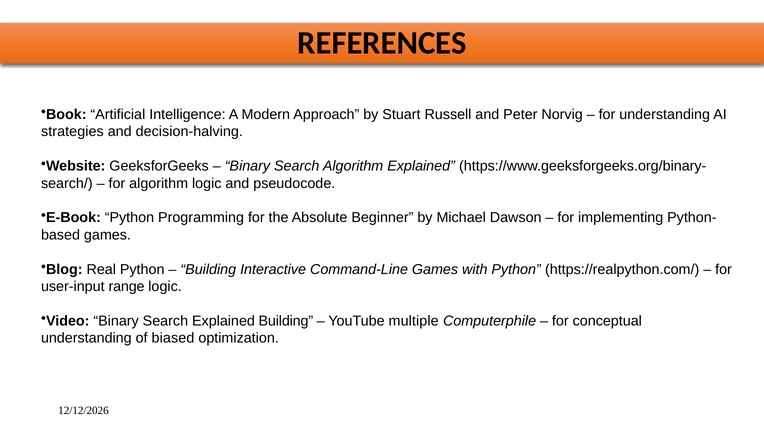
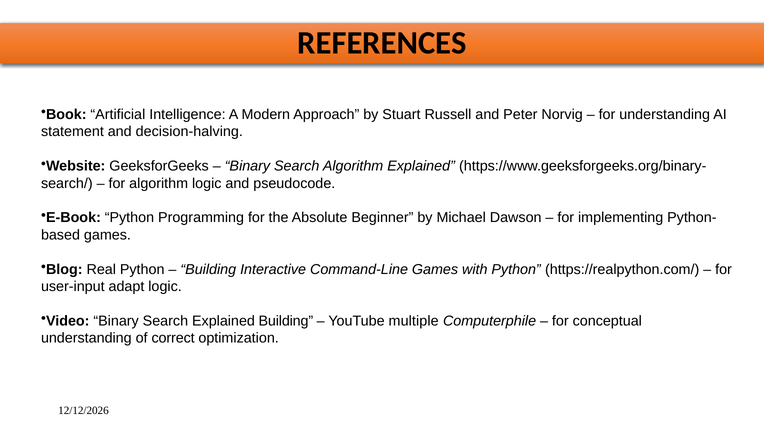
strategies: strategies -> statement (72, 132)
range: range -> adapt (126, 286)
biased: biased -> correct (173, 338)
